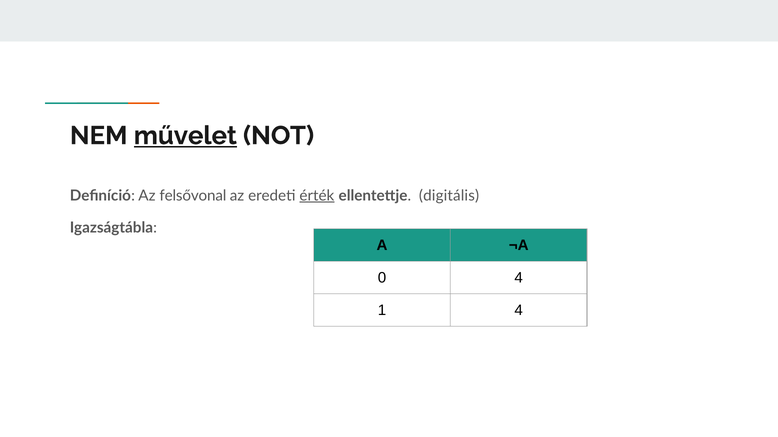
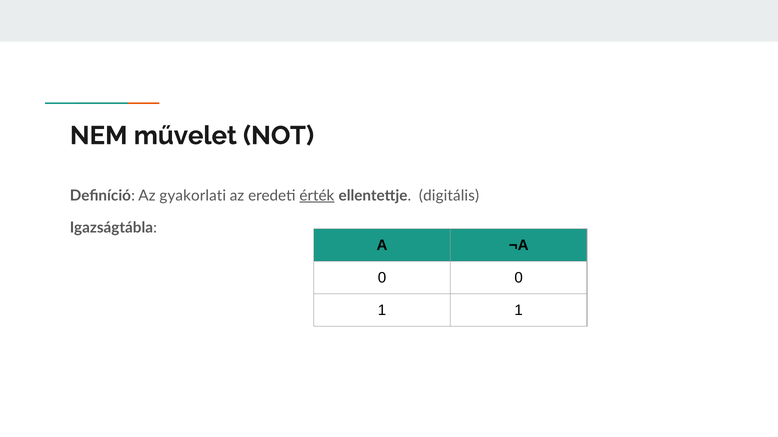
művelet underline: present -> none (185, 136)
felsővonal: felsővonal -> gyakorlati (193, 196)
0 4: 4 -> 0 (519, 278)
1 4: 4 -> 1 (519, 311)
